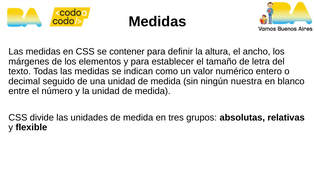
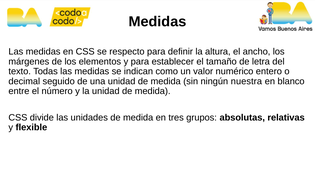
contener: contener -> respecto (127, 52)
